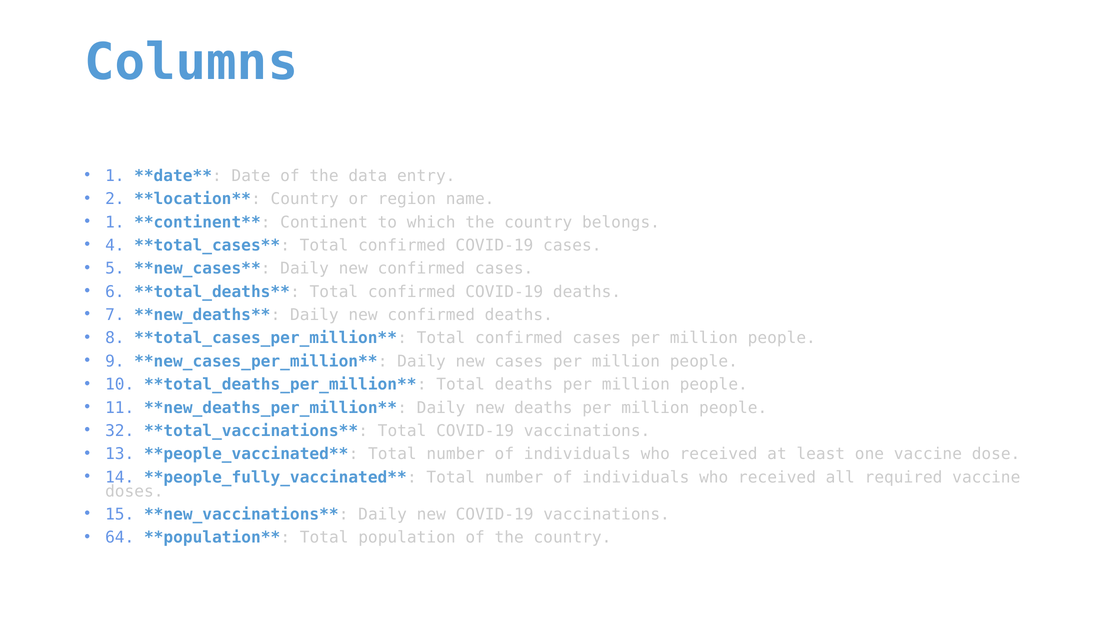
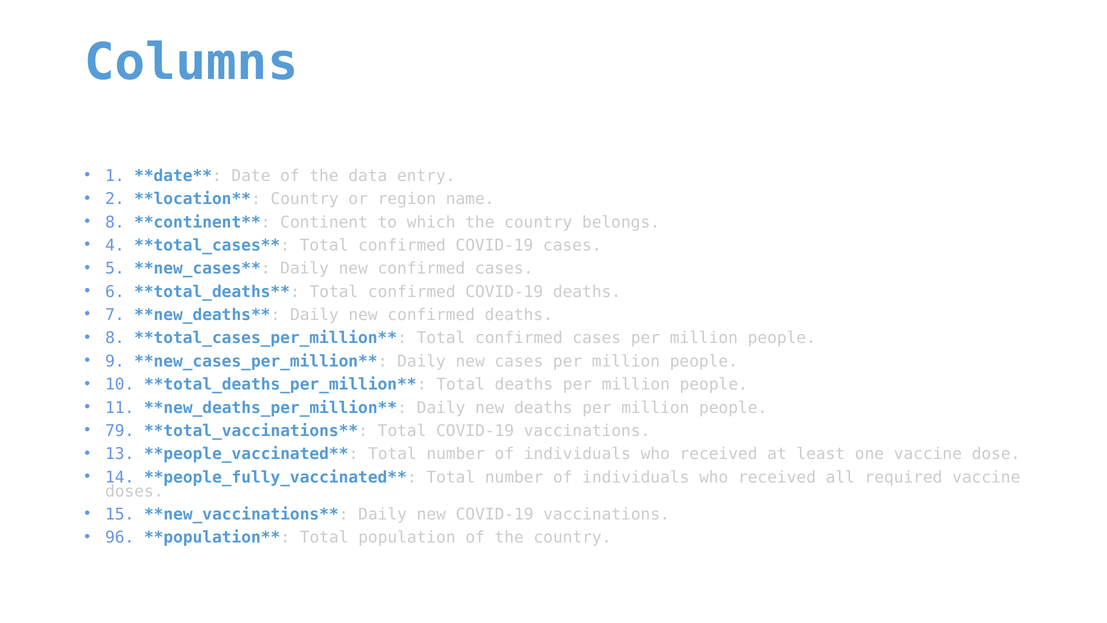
1: 1 -> 8 (115, 222)
32: 32 -> 79 (120, 431)
64: 64 -> 96 (120, 537)
